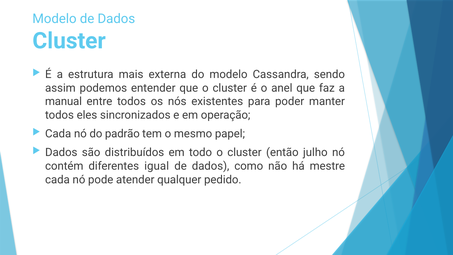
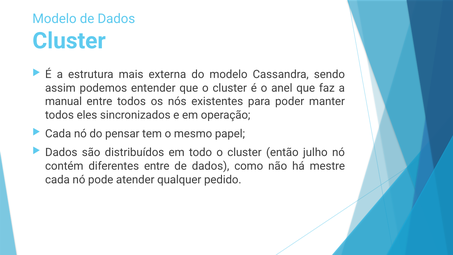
padrão: padrão -> pensar (122, 134)
diferentes igual: igual -> entre (157, 166)
